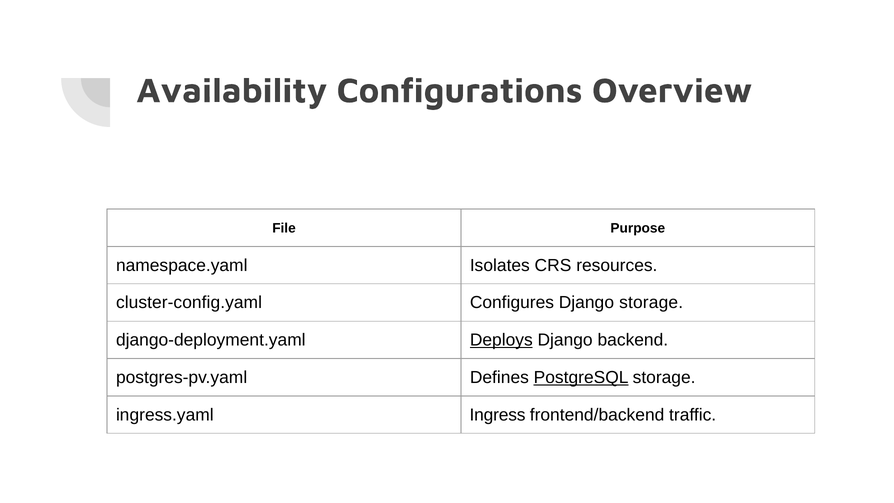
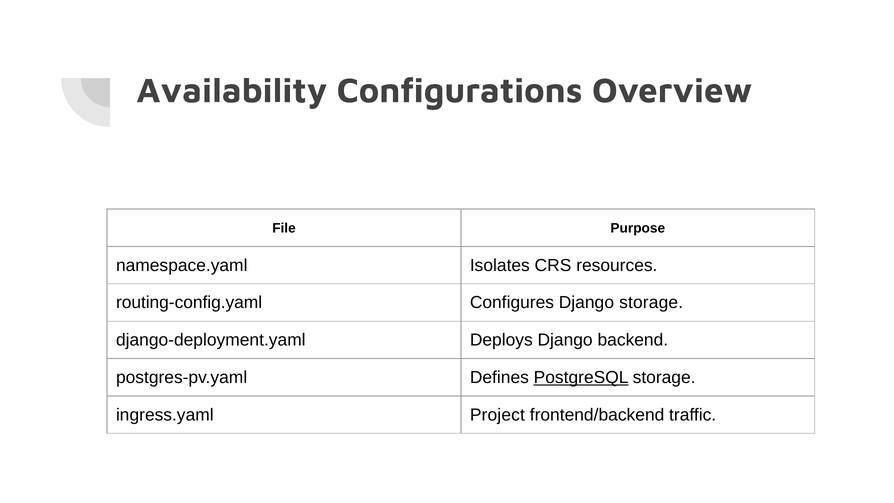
cluster-config.yaml: cluster-config.yaml -> routing-config.yaml (189, 303)
Deploys underline: present -> none (501, 340)
Ingress: Ingress -> Project (497, 415)
